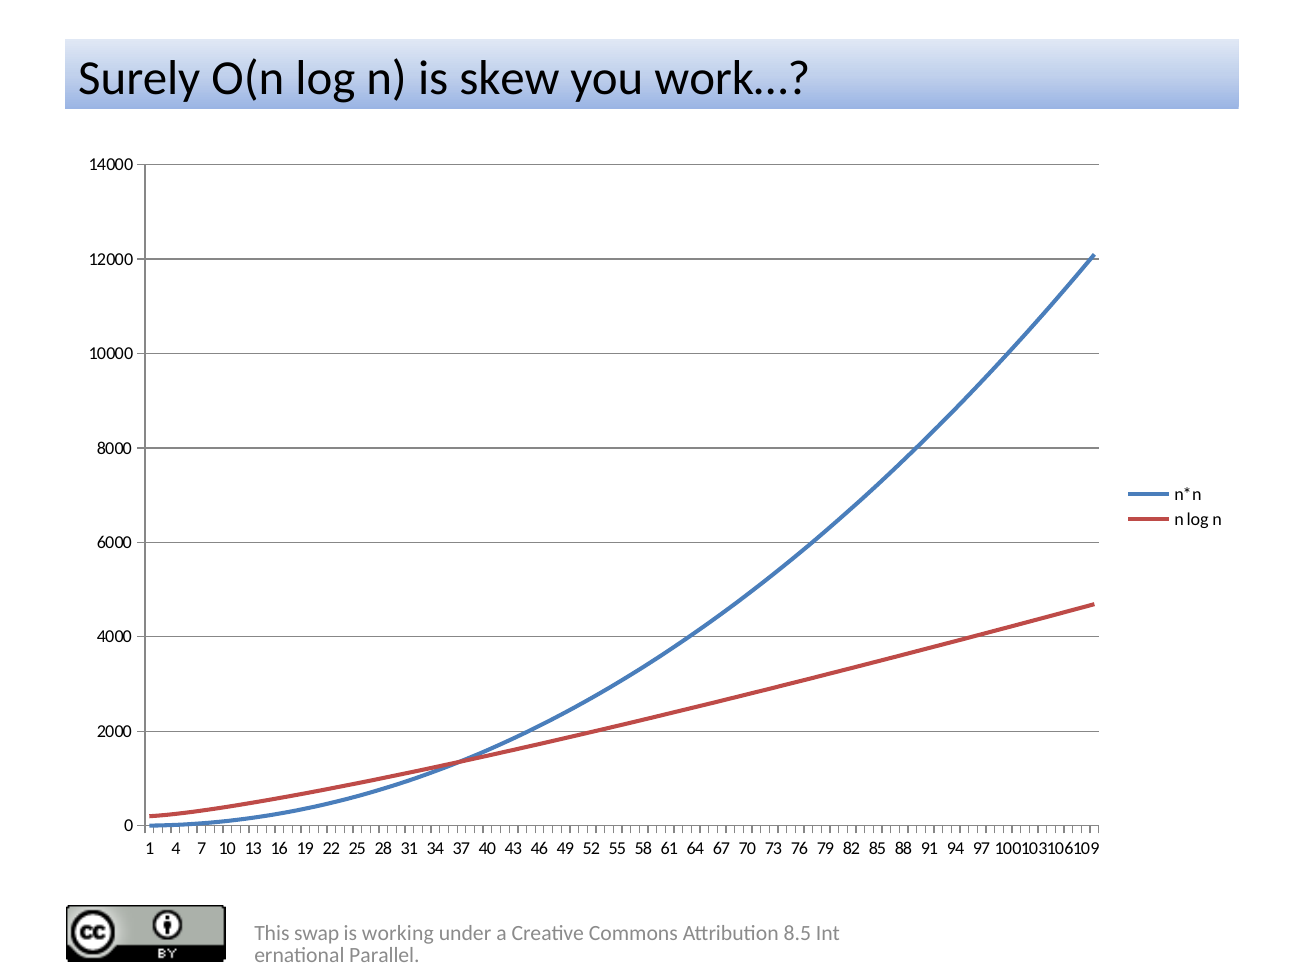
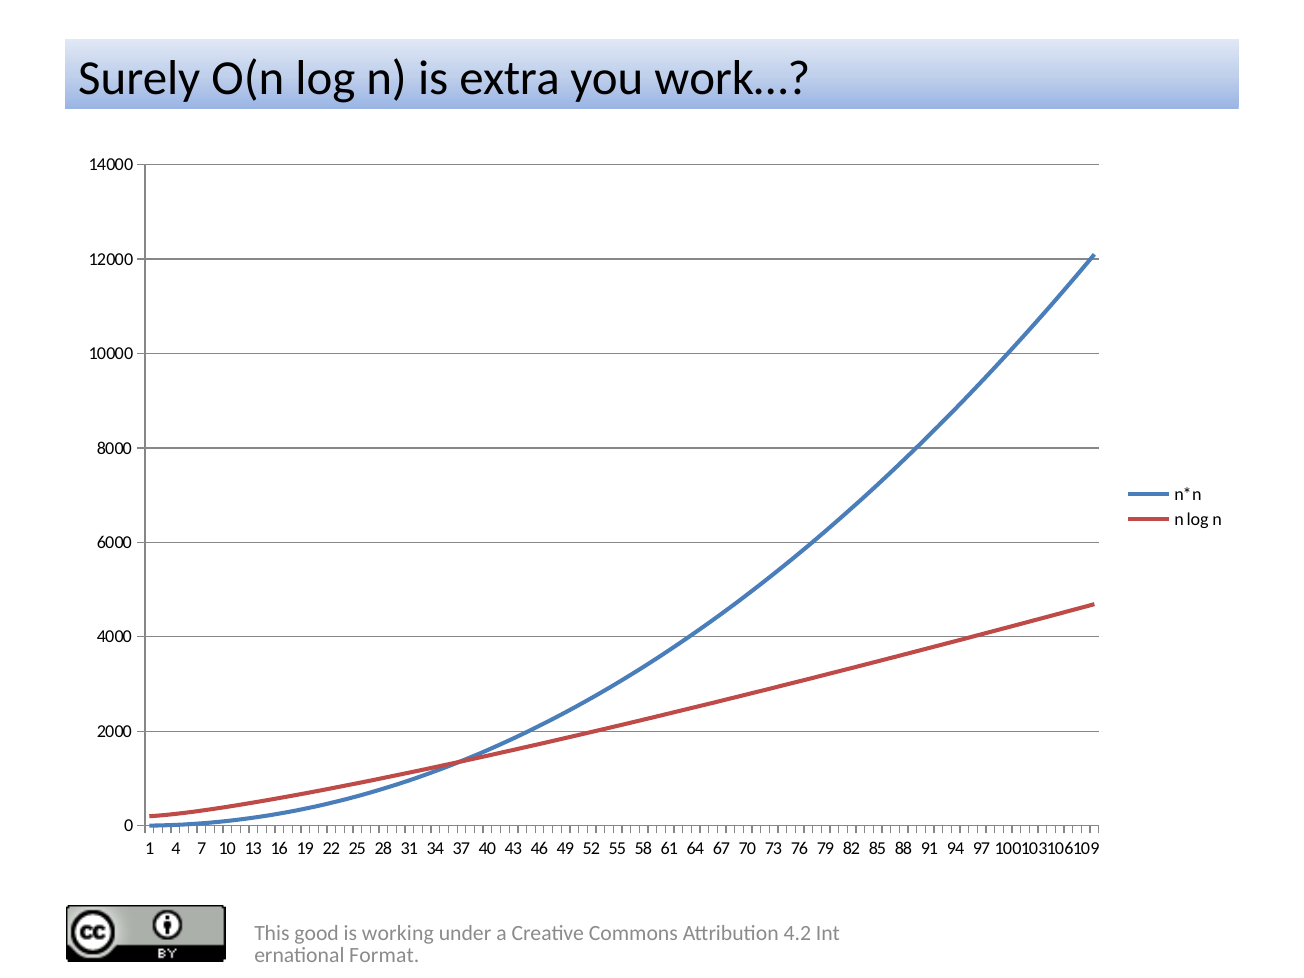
skew: skew -> extra (510, 78)
swap: swap -> good (317, 934)
8.5: 8.5 -> 4.2 (797, 934)
Parallel: Parallel -> Format (384, 955)
